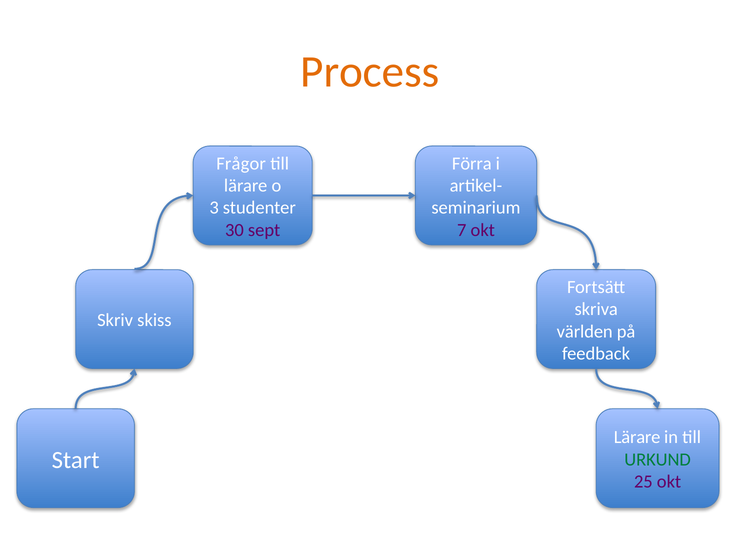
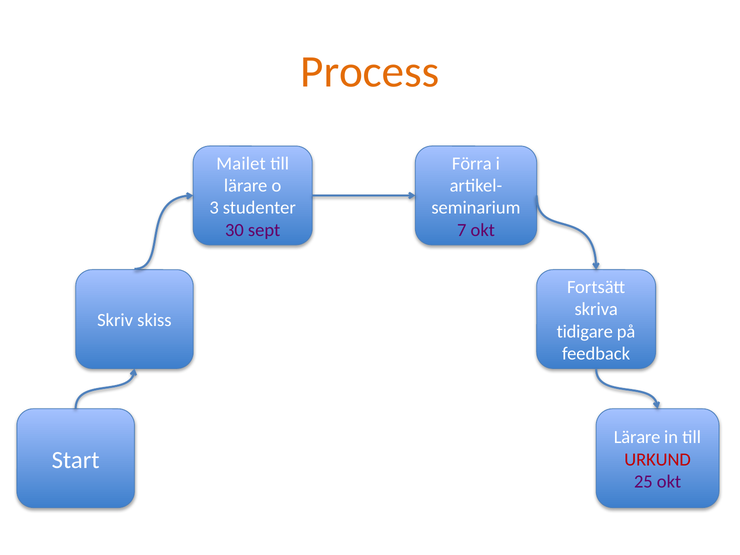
Frågor: Frågor -> Mailet (241, 163)
världen: världen -> tidigare (585, 331)
URKUND colour: green -> red (658, 459)
